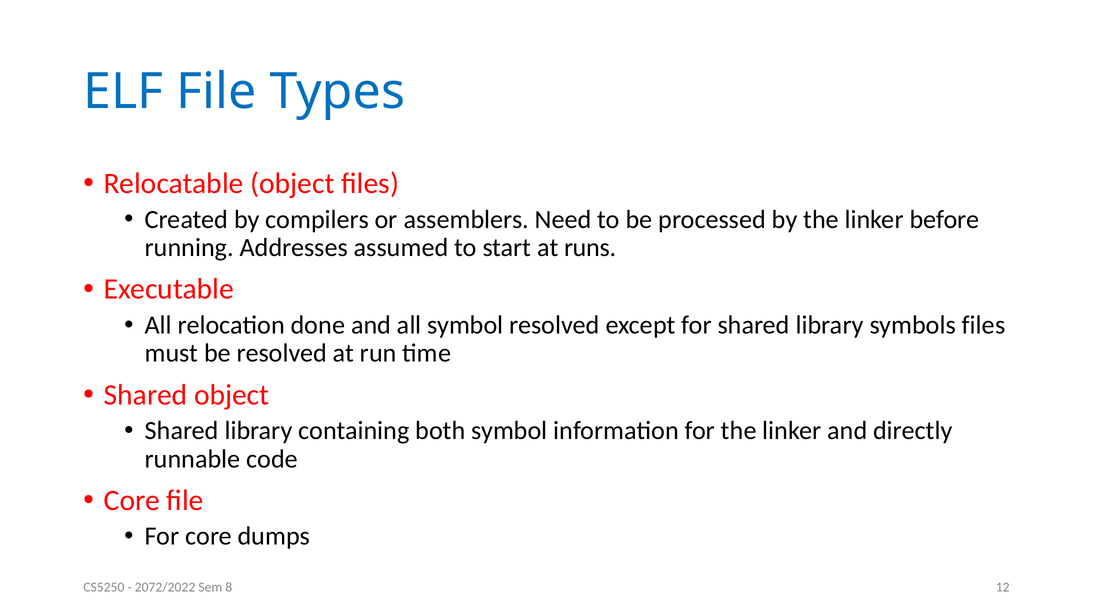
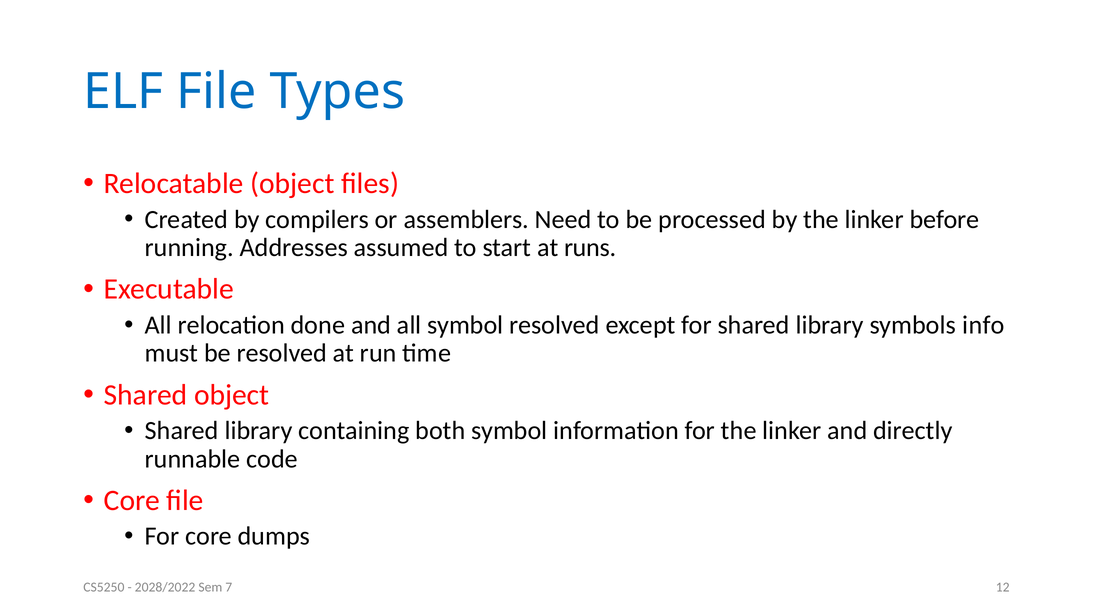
symbols files: files -> info (983, 325)
2072/2022: 2072/2022 -> 2028/2022 (165, 587)
8: 8 -> 7 (229, 587)
